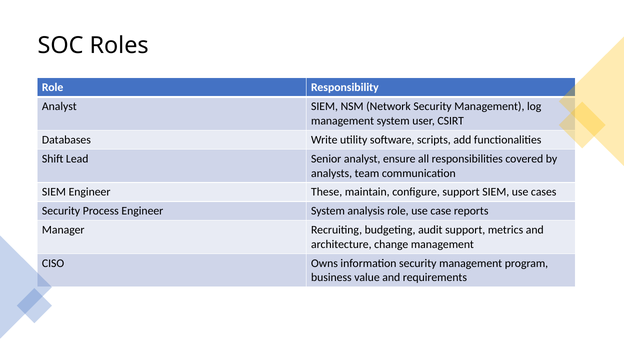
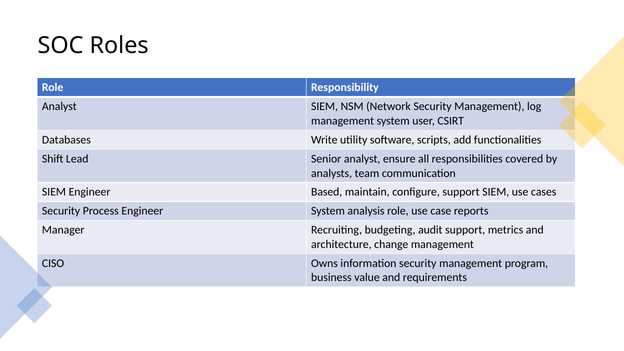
These: These -> Based (327, 192)
